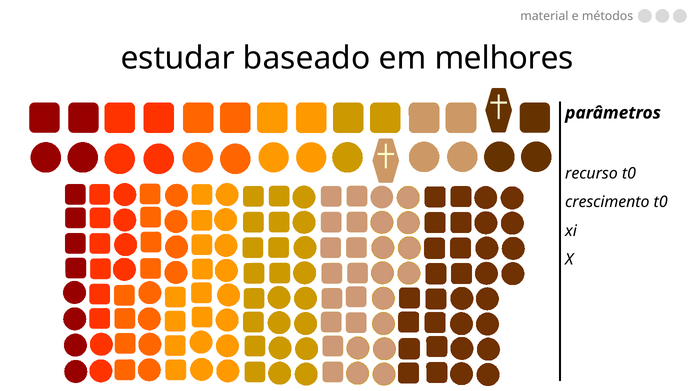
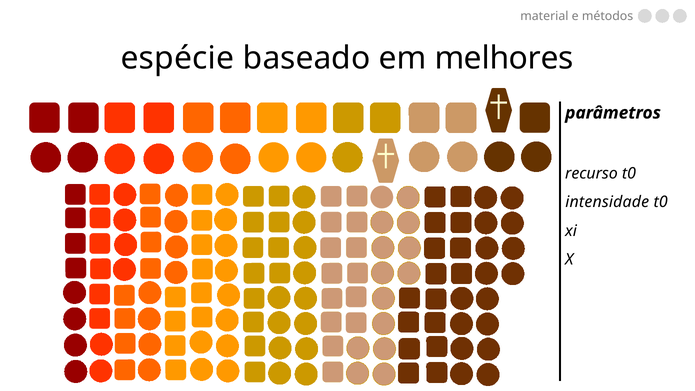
estudar: estudar -> espécie (178, 58)
crescimento: crescimento -> intensidade (607, 202)
